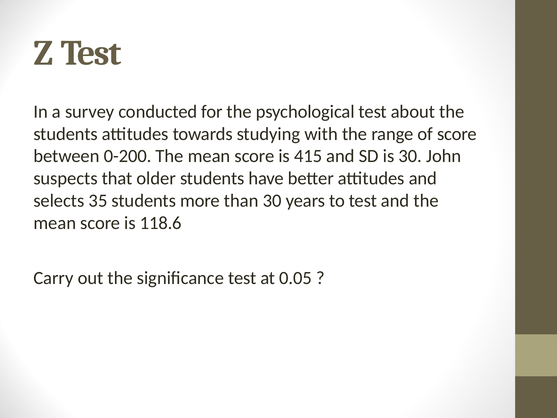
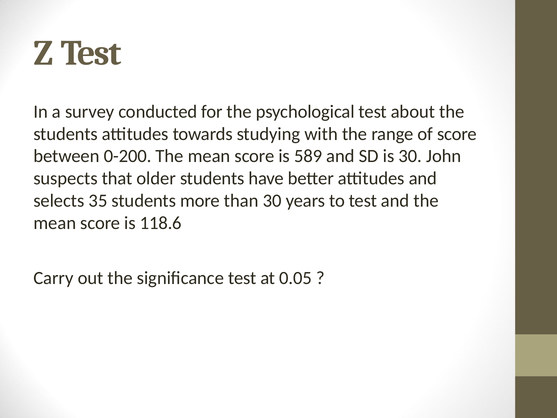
415: 415 -> 589 (308, 156)
